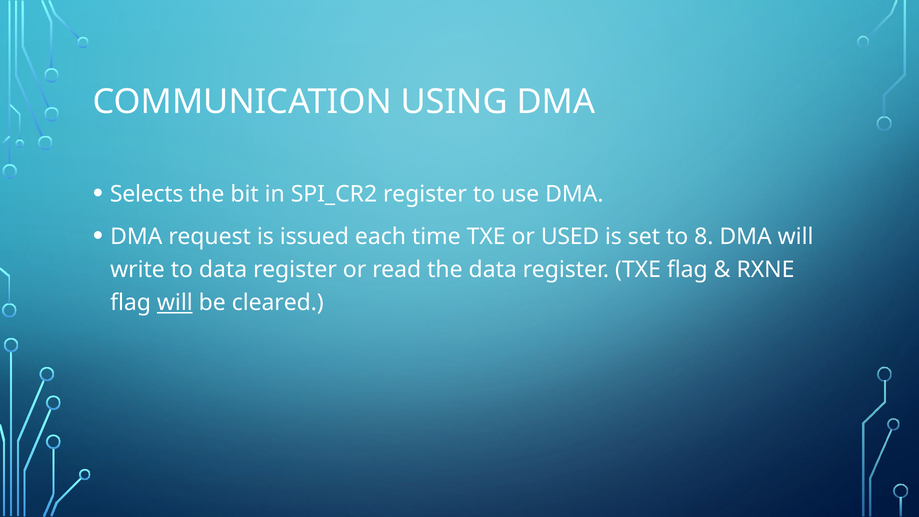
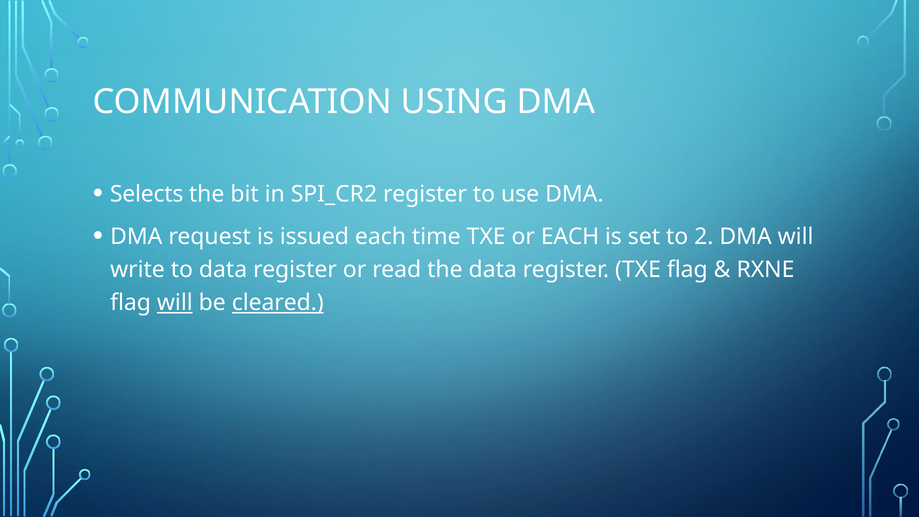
or USED: USED -> EACH (570, 237)
8: 8 -> 2 (704, 237)
cleared underline: none -> present (278, 303)
